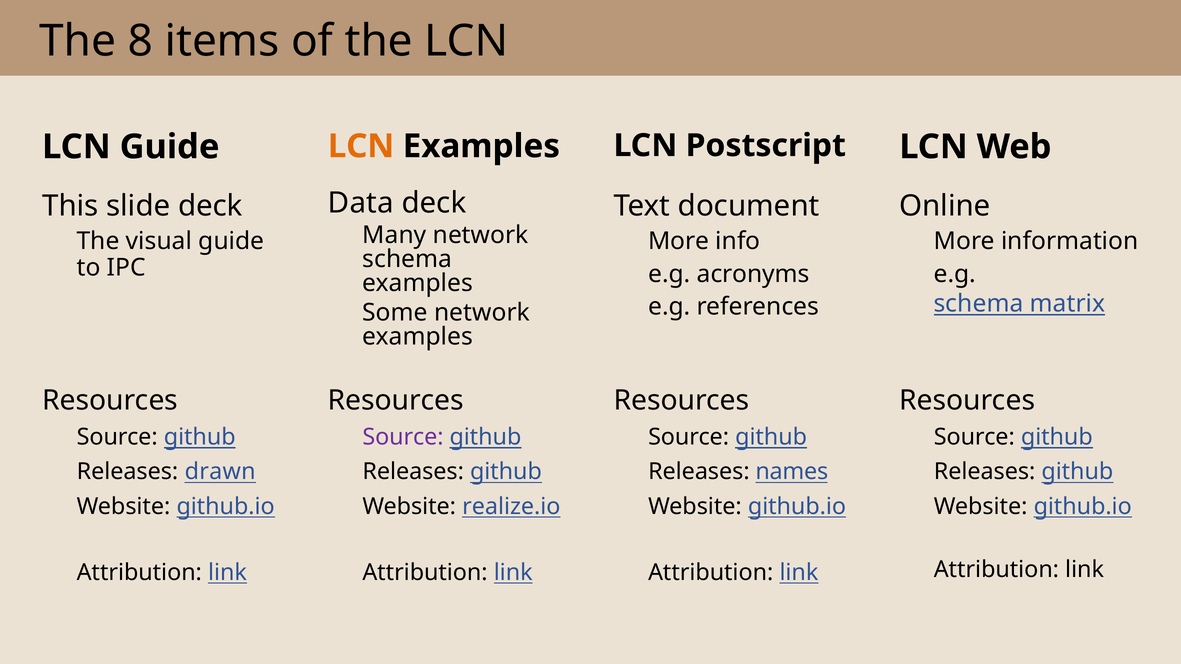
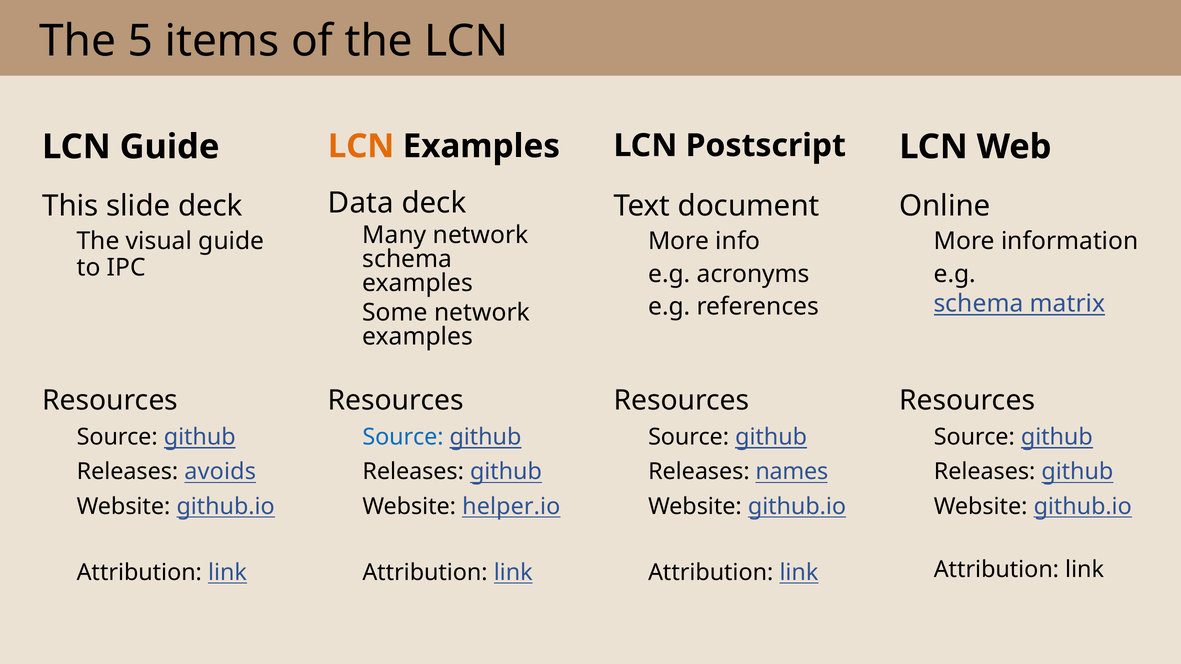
8: 8 -> 5 (141, 41)
Source colour: purple -> blue (403, 437)
drawn: drawn -> avoids (220, 472)
realize.io: realize.io -> helper.io (511, 507)
